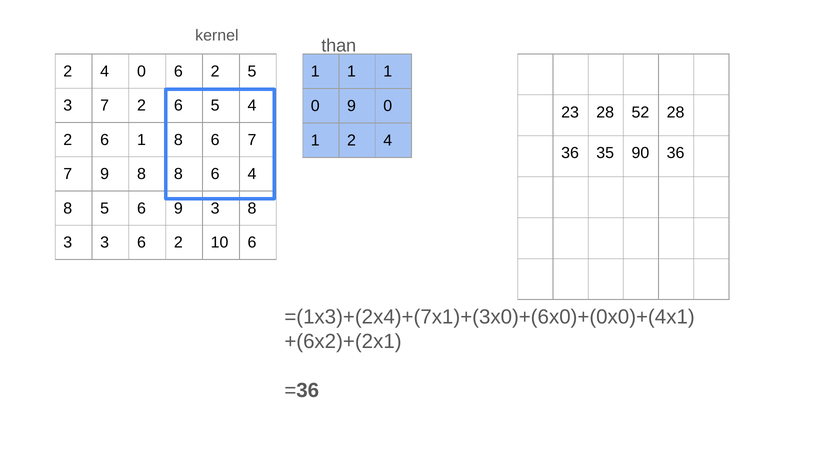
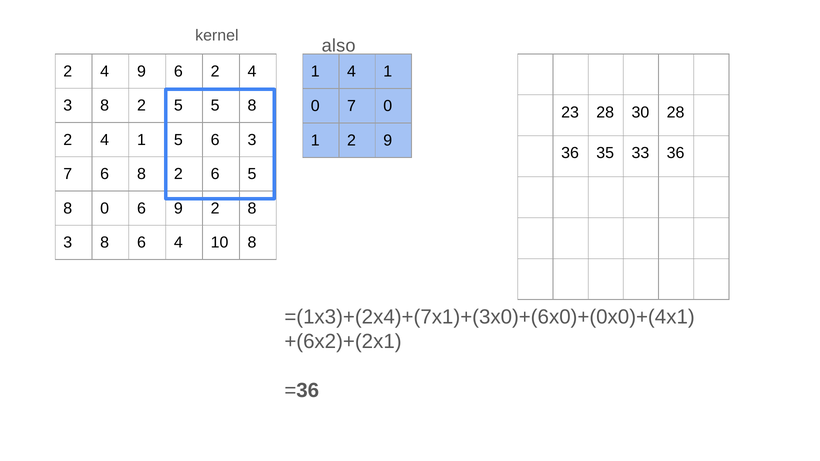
than: than -> also (339, 46)
4 0: 0 -> 9 (141, 71)
6 2 5: 5 -> 4 (252, 71)
1: 1 -> 4 (352, 71)
7: 7 -> 8 (105, 106)
6: 6 -> 5 (178, 106)
4: 4 -> 8 (252, 106)
0 9: 9 -> 7 (352, 106)
52: 52 -> 30 (640, 112)
6: 6 -> 4 (105, 140)
1 8: 8 -> 5 (178, 140)
6 7: 7 -> 3 (252, 140)
1 2 4: 4 -> 9 (388, 140)
90: 90 -> 33 (640, 153)
7 9: 9 -> 6 (105, 174)
8: 8 -> 2 (178, 174)
6 4: 4 -> 5 (252, 174)
8 5: 5 -> 0 (105, 208)
9 3: 3 -> 2 (215, 208)
3: 3 -> 8 (105, 243)
2: 2 -> 4 (178, 243)
10 6: 6 -> 8 (252, 243)
